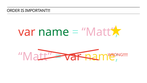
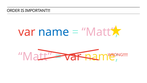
name colour: green -> blue (54, 32)
